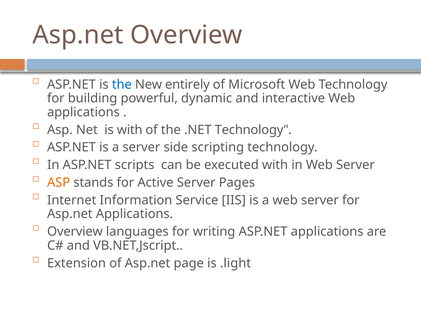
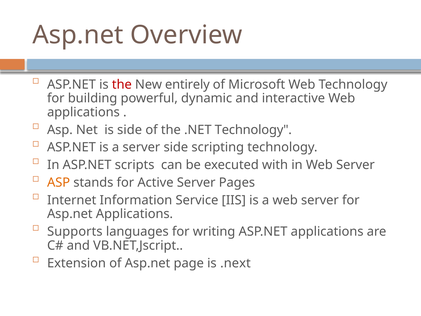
the colour: blue -> red (122, 84)
is with: with -> side (130, 130)
Overview: Overview -> Supports (75, 231)
.light: .light -> .next (235, 263)
